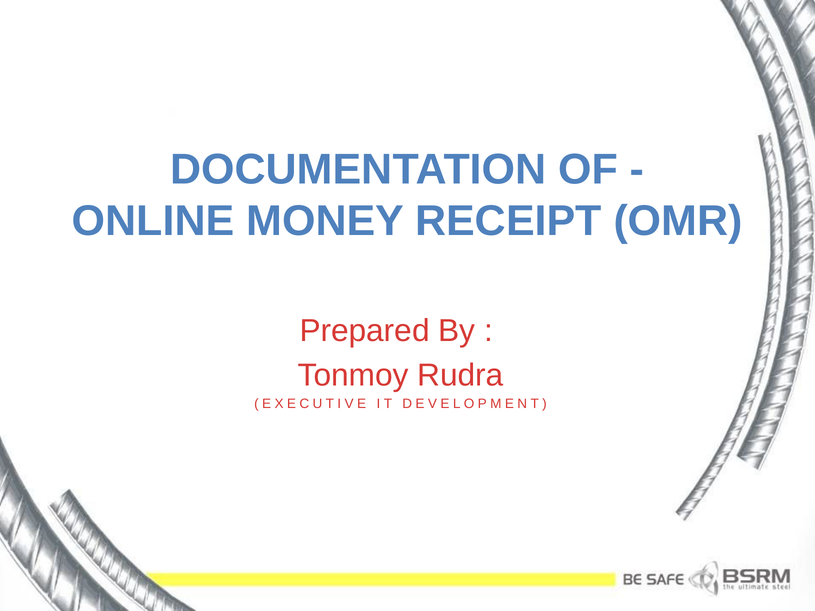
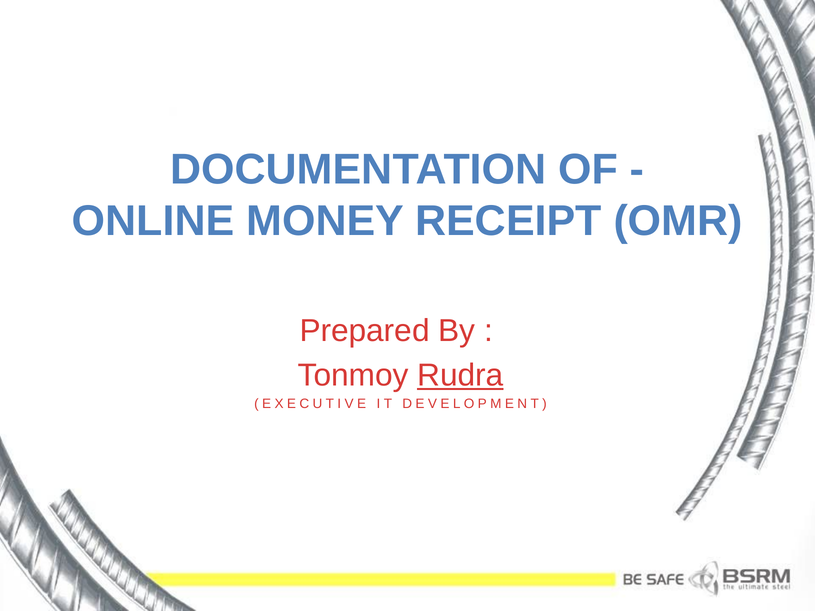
Rudra underline: none -> present (460, 375)
